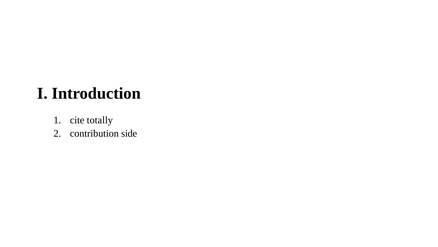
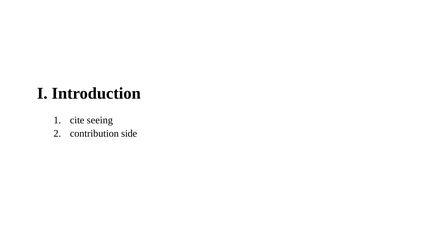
totally: totally -> seeing (100, 120)
